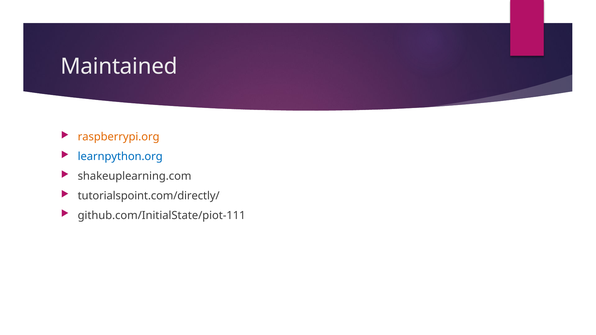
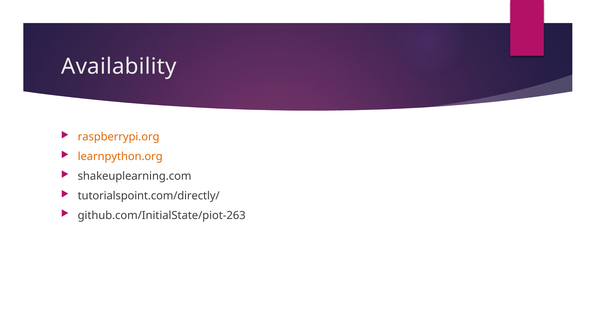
Maintained: Maintained -> Availability (119, 66)
learnpython.org colour: blue -> orange (120, 157)
github.com/InitialState/piot-111: github.com/InitialState/piot-111 -> github.com/InitialState/piot-263 (162, 215)
